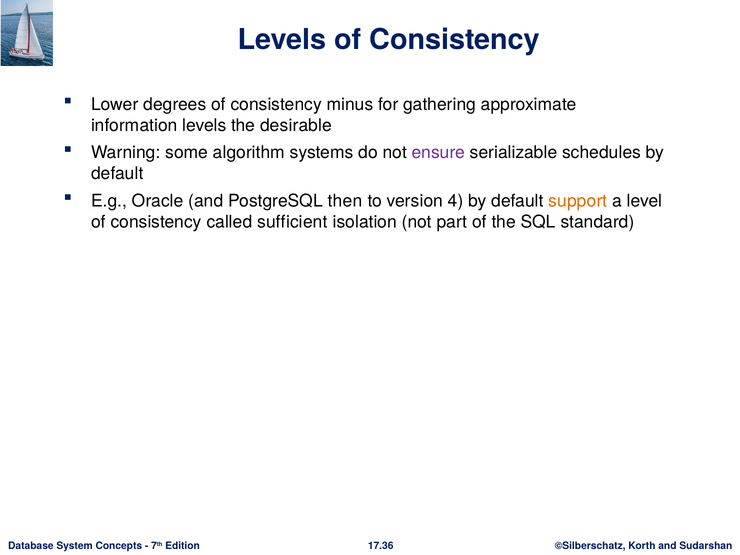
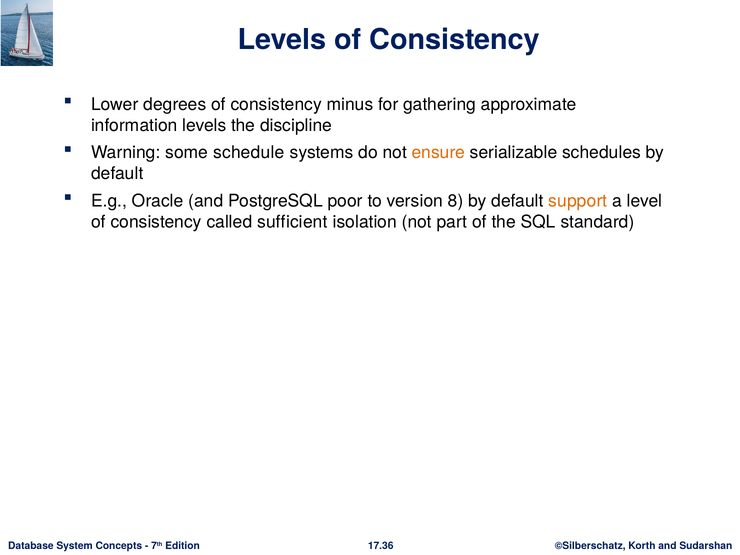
desirable: desirable -> discipline (296, 126)
algorithm: algorithm -> schedule (249, 153)
ensure colour: purple -> orange (438, 153)
then: then -> poor (345, 201)
4: 4 -> 8 (456, 201)
